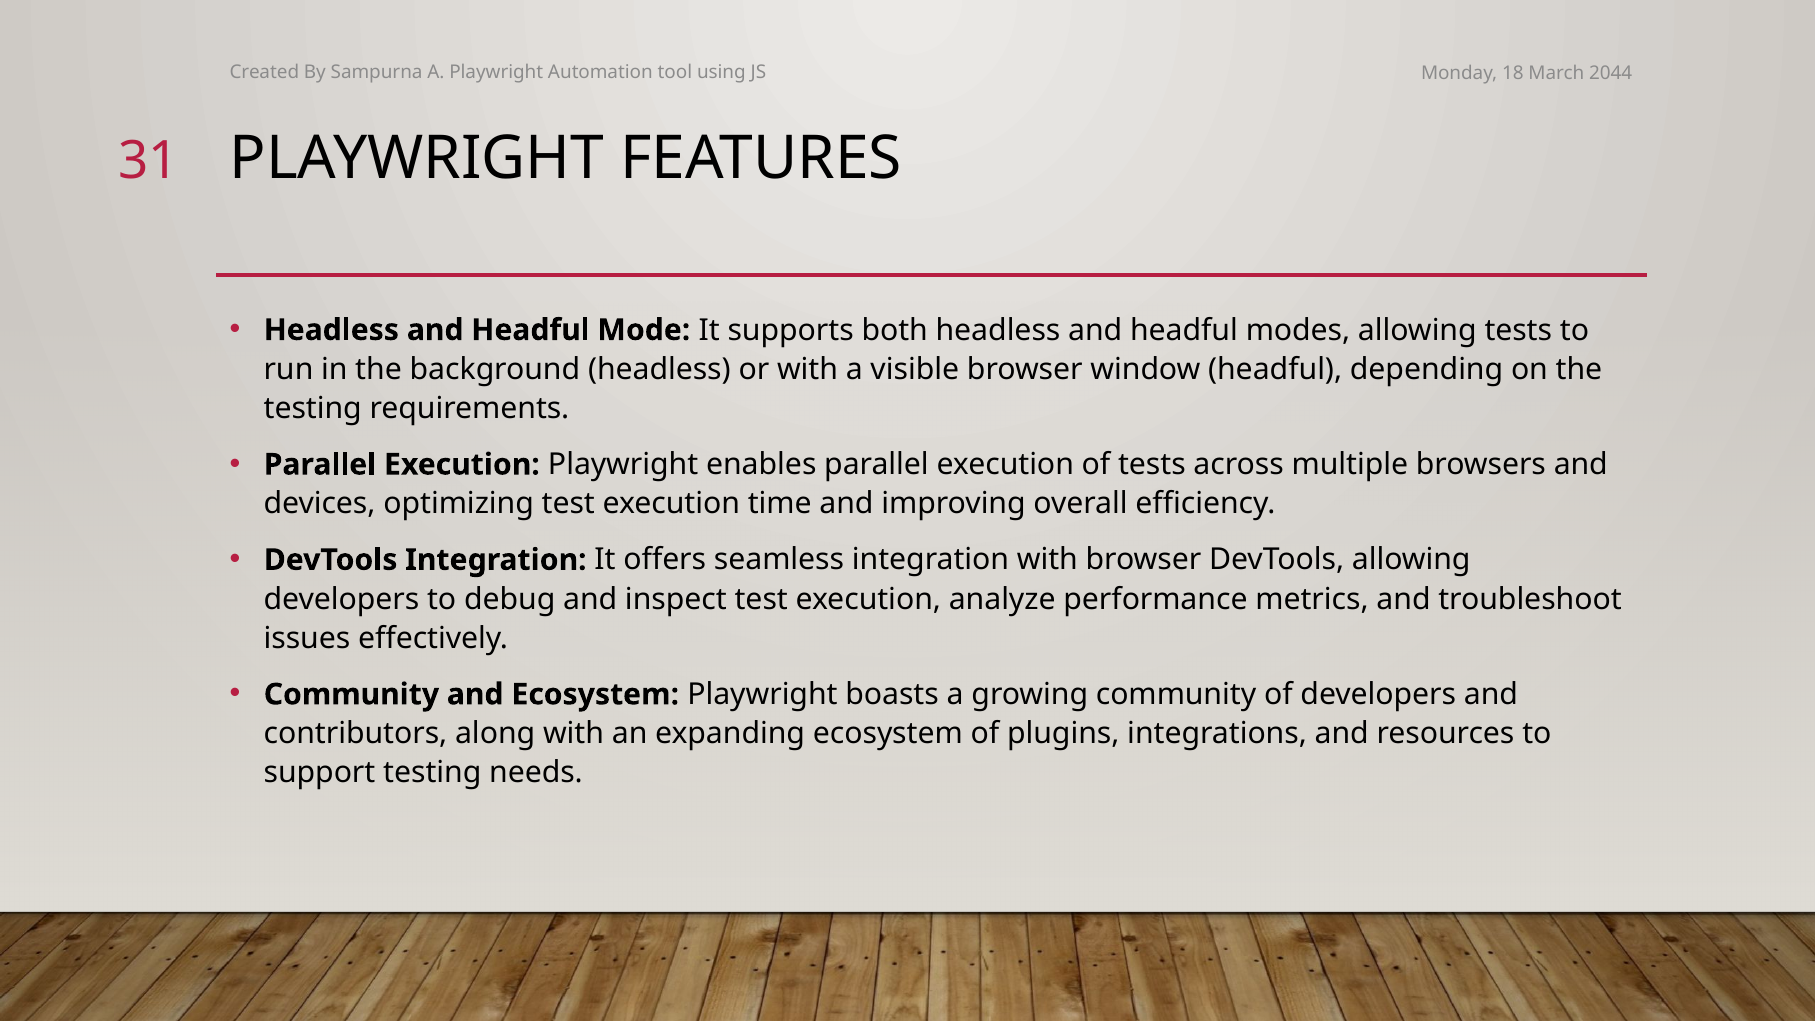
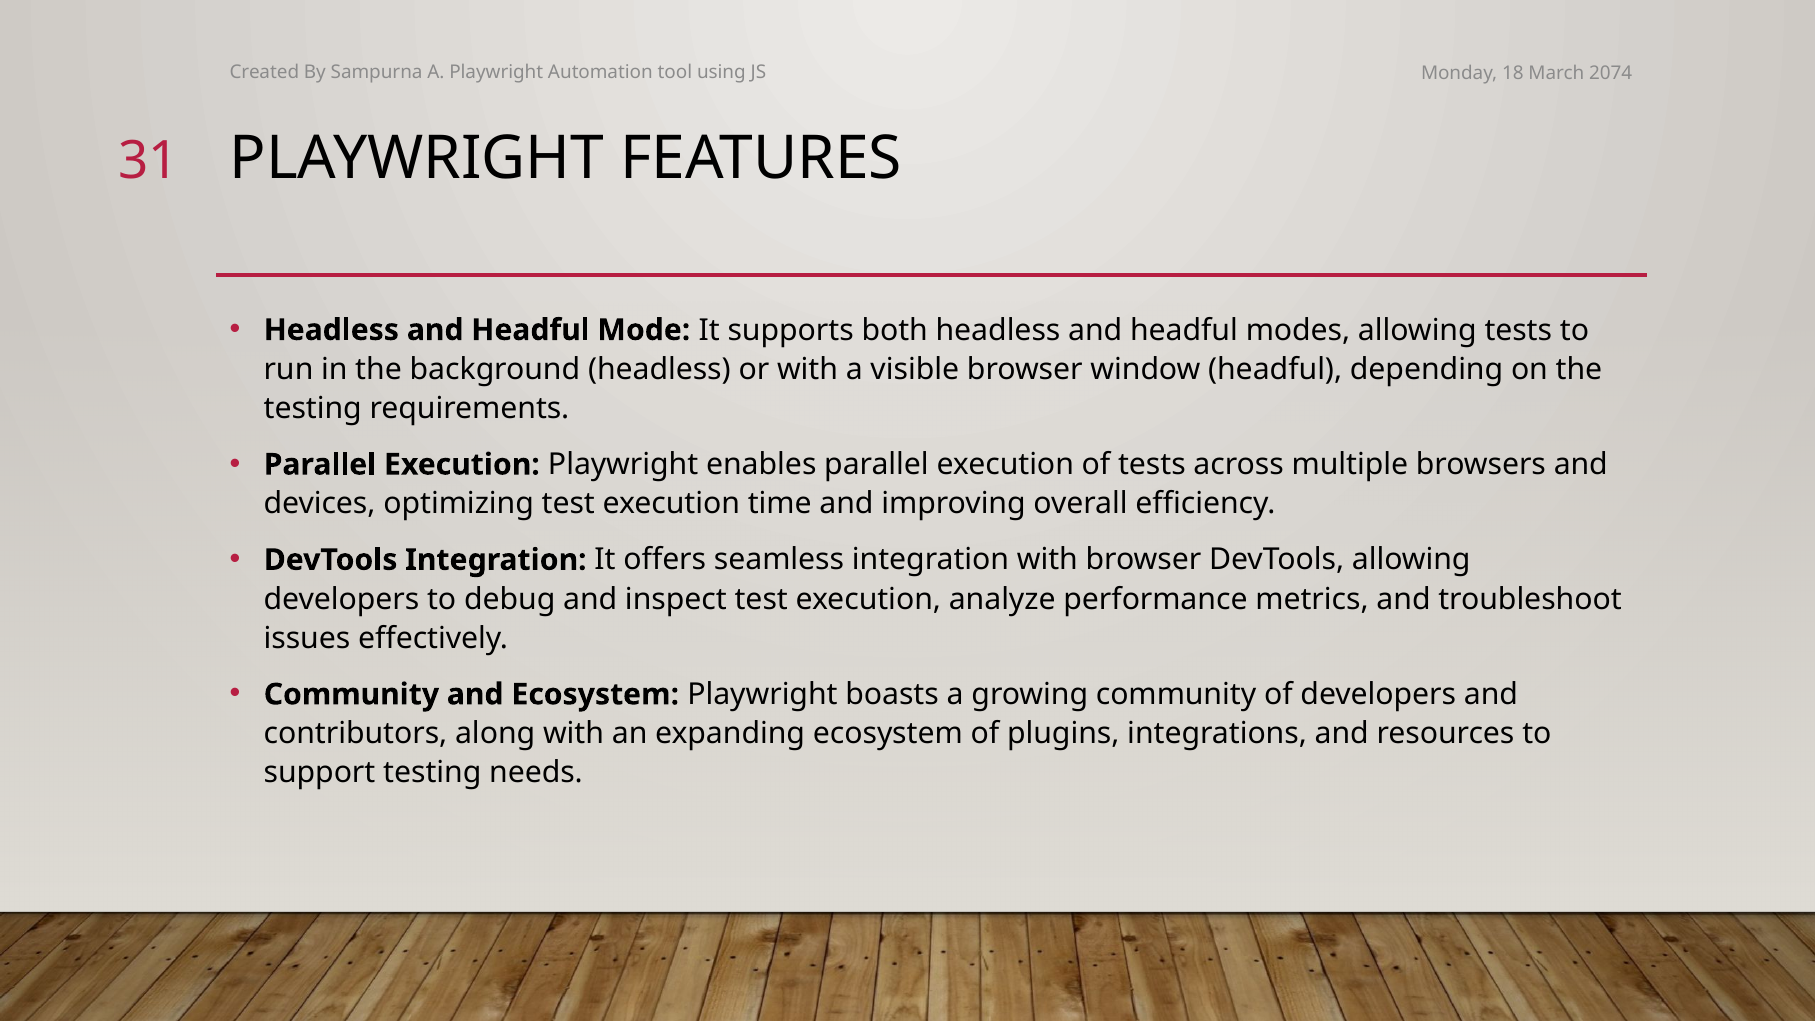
2044: 2044 -> 2074 (1611, 74)
